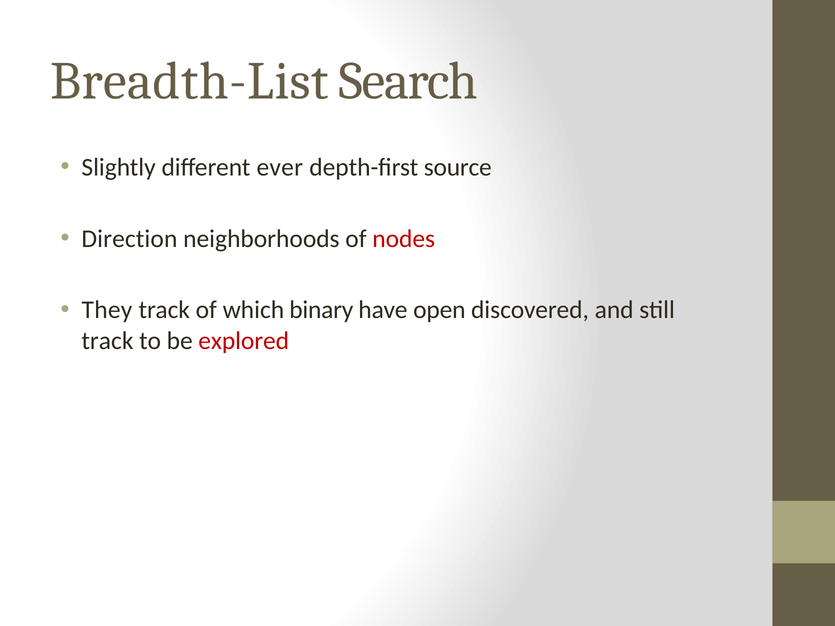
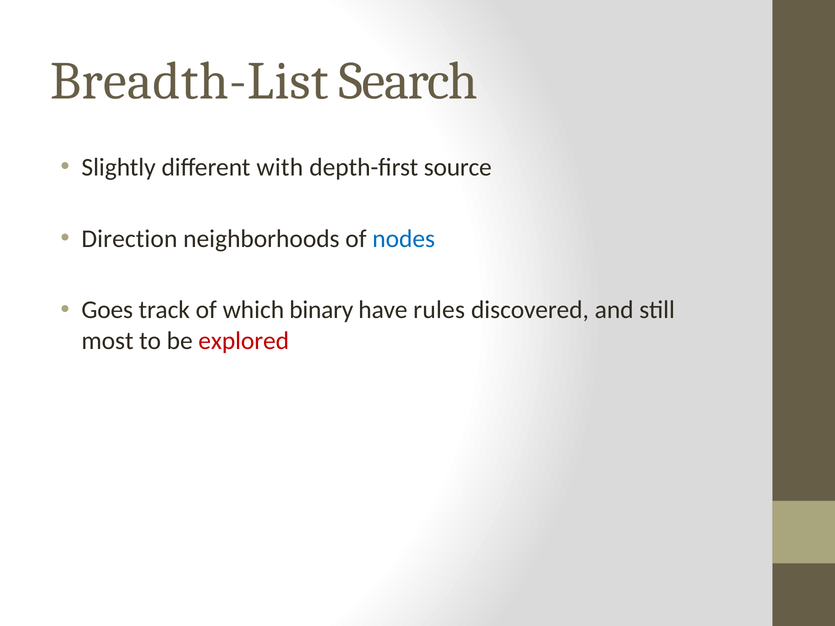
ever: ever -> with (280, 167)
nodes colour: red -> blue (404, 239)
They: They -> Goes (107, 310)
open: open -> rules (439, 310)
track: track -> most (107, 341)
